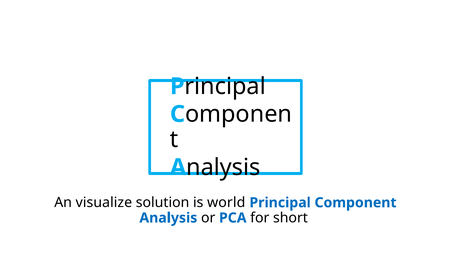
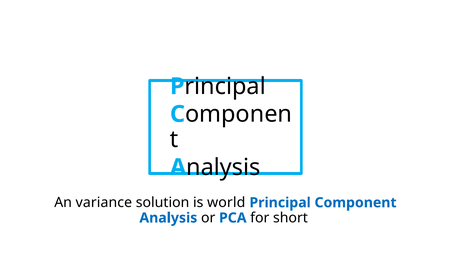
visualize: visualize -> variance (104, 202)
